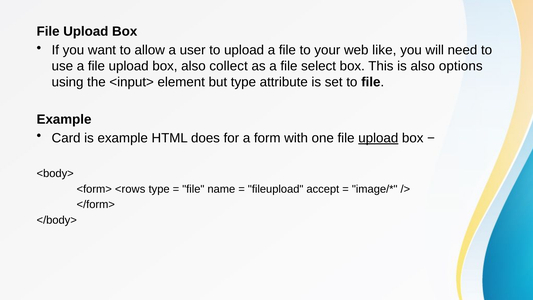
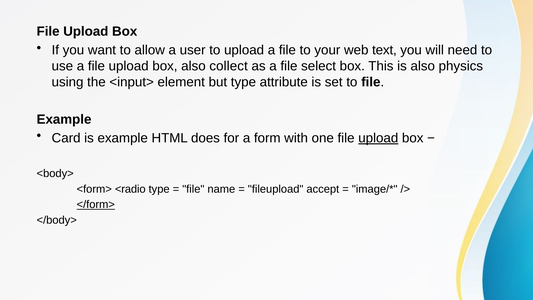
like: like -> text (384, 50)
options: options -> physics (461, 66)
<rows: <rows -> <radio (130, 189)
</form> underline: none -> present (96, 205)
